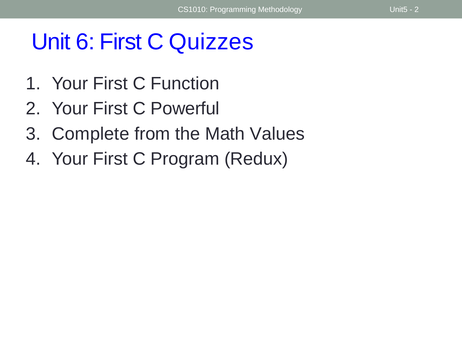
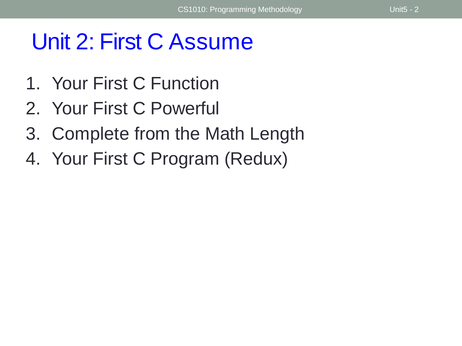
Unit 6: 6 -> 2 (85, 42)
Quizzes: Quizzes -> Assume (211, 42)
Values: Values -> Length (277, 134)
